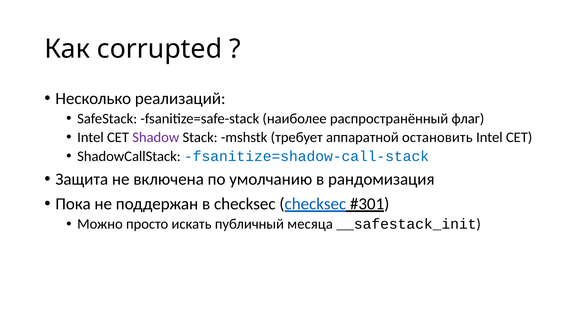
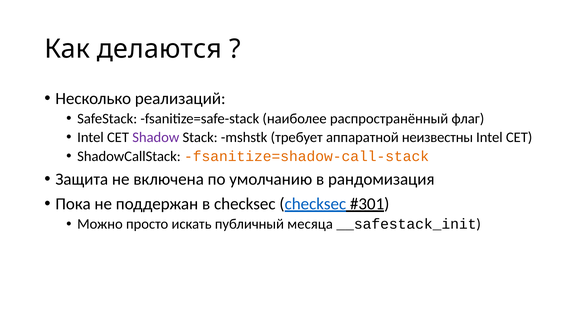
corrupted: corrupted -> делаются (159, 49)
остановить: остановить -> неизвестны (437, 137)
fsanitize=shadow-call-stack colour: blue -> orange (307, 156)
